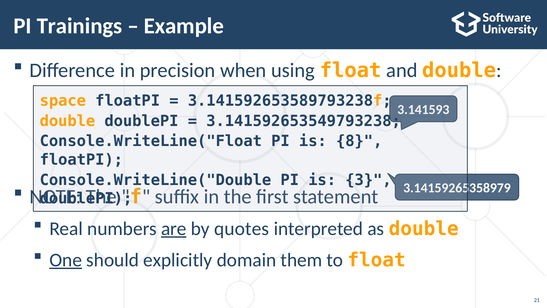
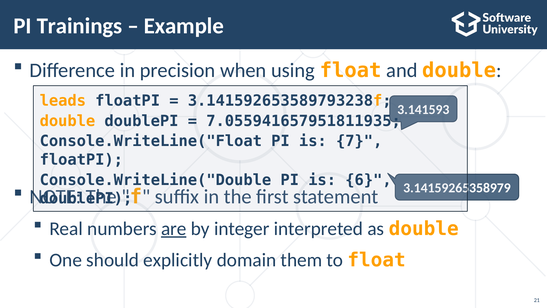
space: space -> leads (63, 101)
3.141592653549793238: 3.141592653549793238 -> 7.055941657951811935 (304, 121)
8: 8 -> 7 (359, 141)
3: 3 -> 6 (368, 180)
quotes: quotes -> integer (242, 228)
One underline: present -> none (66, 260)
